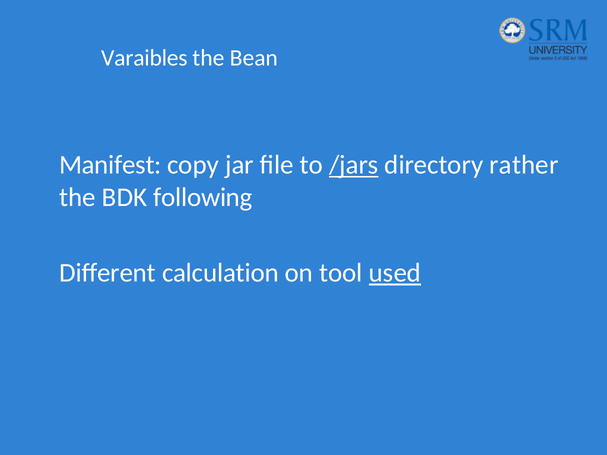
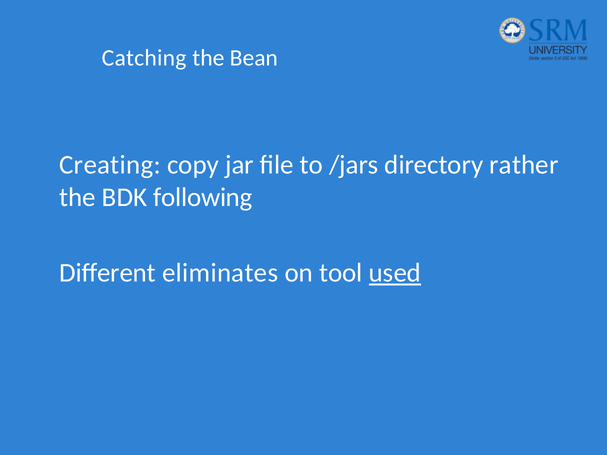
Varaibles: Varaibles -> Catching (144, 58)
Manifest: Manifest -> Creating (110, 165)
/jars underline: present -> none (354, 165)
calculation: calculation -> eliminates (220, 273)
